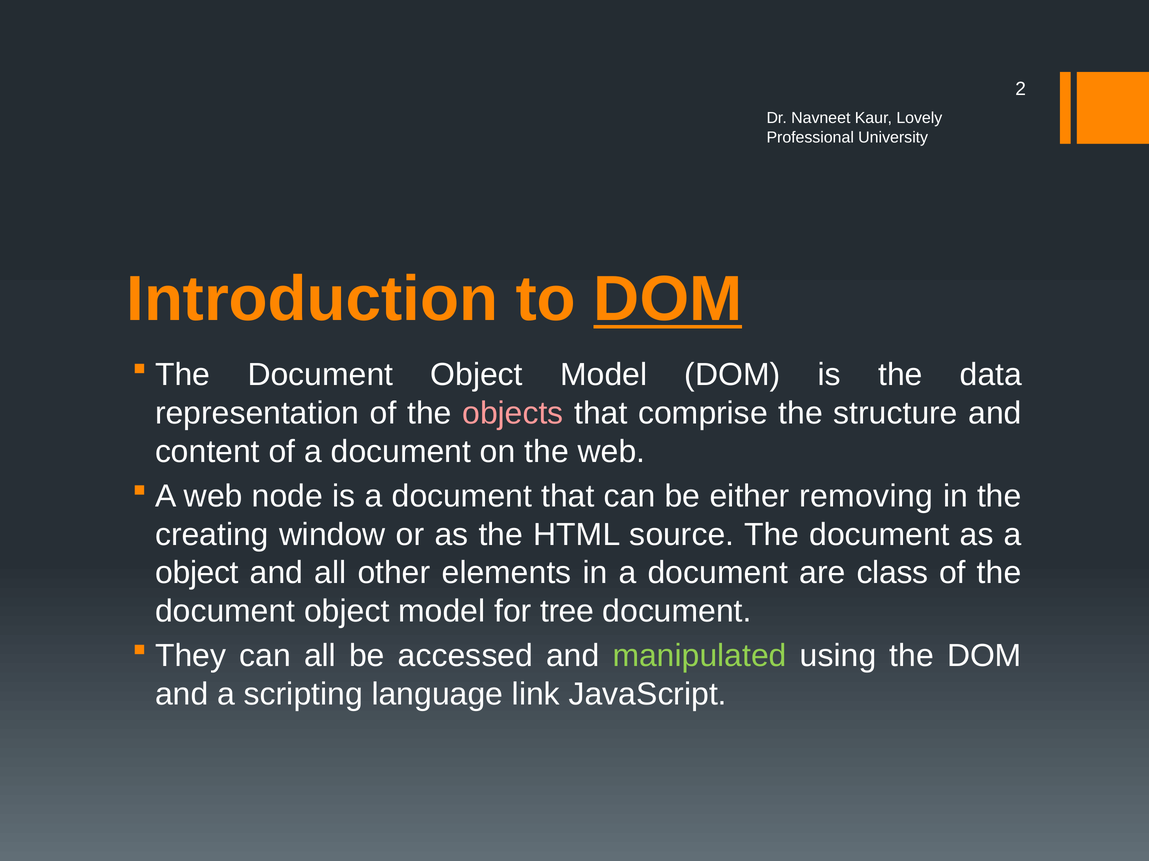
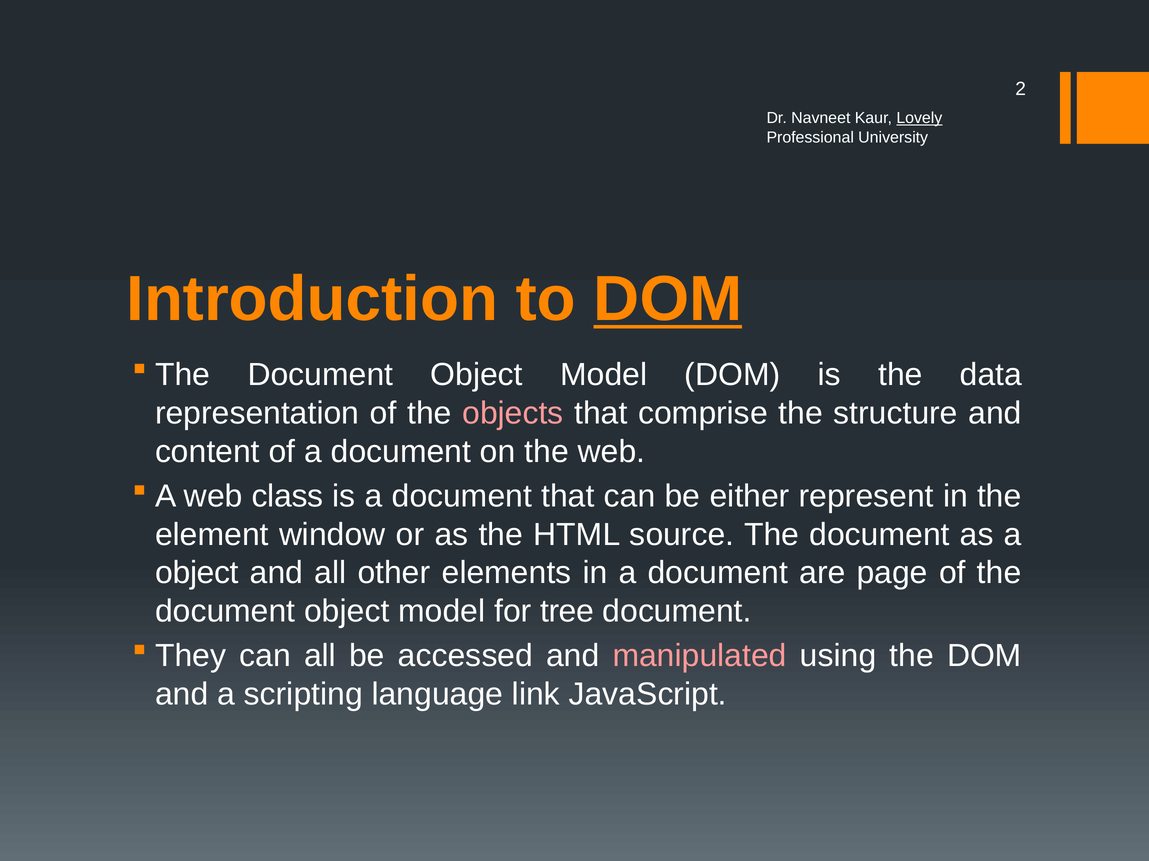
Lovely underline: none -> present (919, 118)
node: node -> class (288, 497)
removing: removing -> represent (866, 497)
creating: creating -> element (212, 535)
class: class -> page (892, 573)
manipulated colour: light green -> pink (700, 657)
